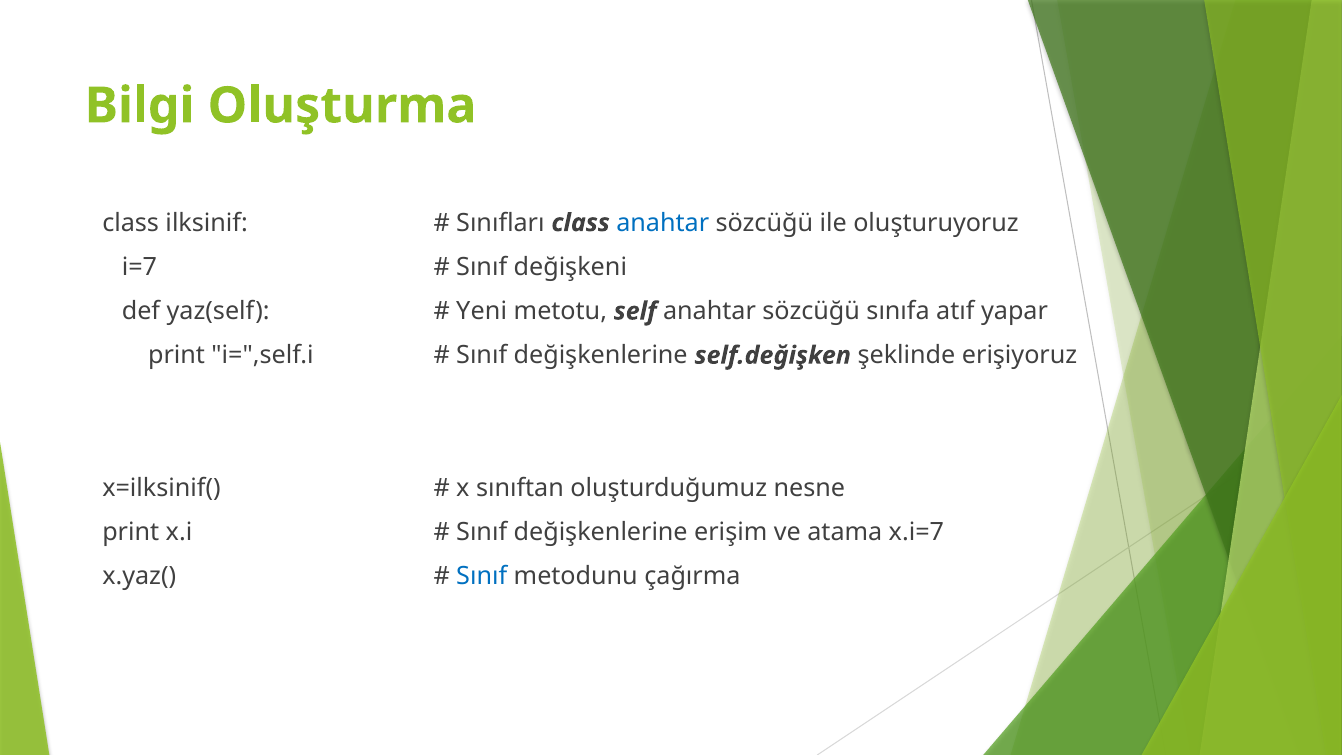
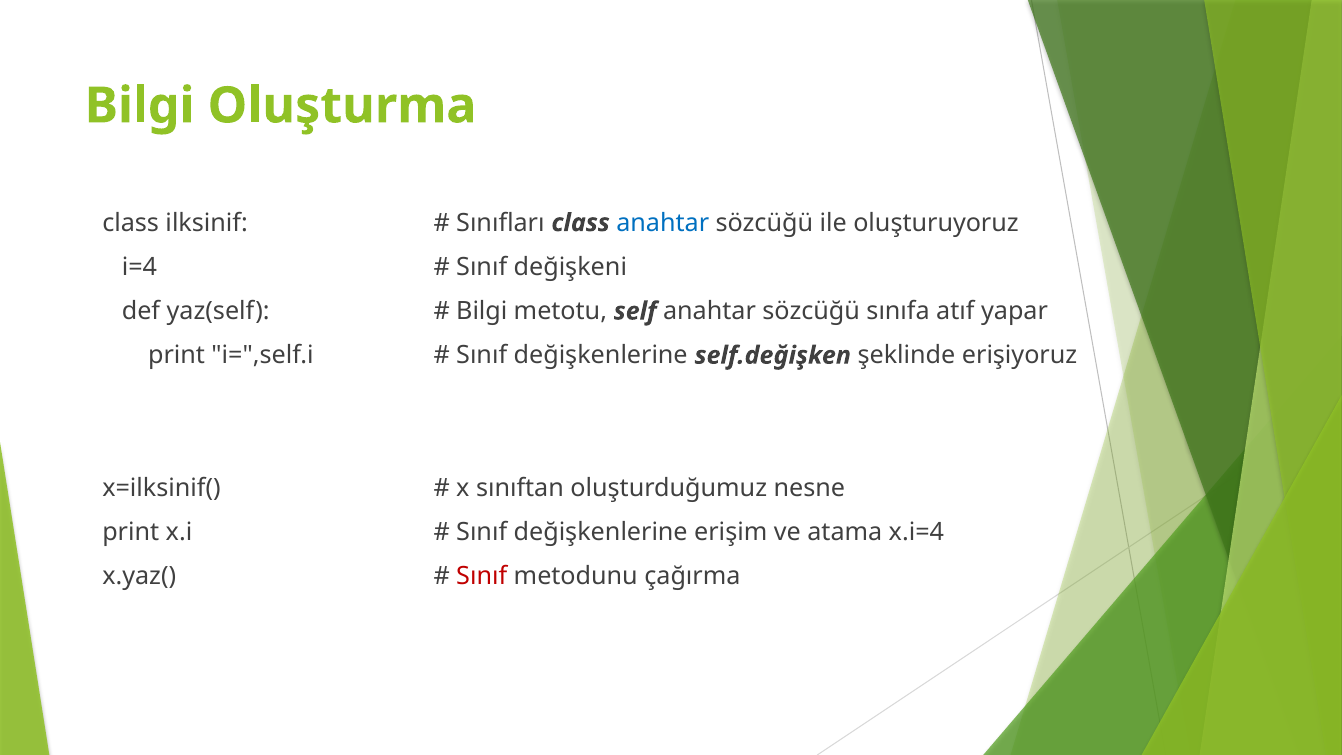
i=7: i=7 -> i=4 (140, 267)
Yeni: Yeni -> Bilgi (482, 311)
x.i=7: x.i=7 -> x.i=4 (916, 532)
Sınıf colour: blue -> red (482, 576)
